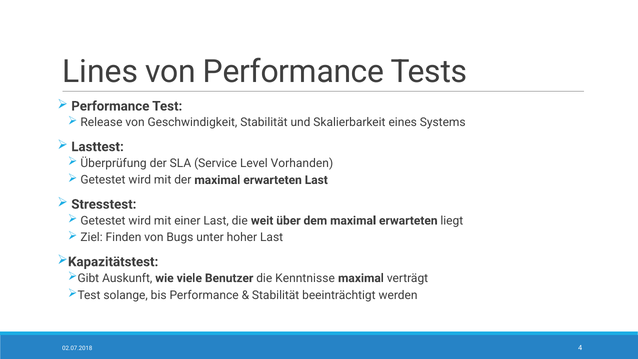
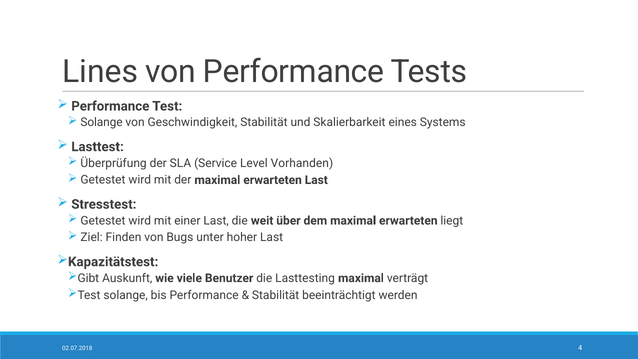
Release: Release -> Solange (102, 122)
Kenntnisse: Kenntnisse -> Lasttesting (305, 278)
